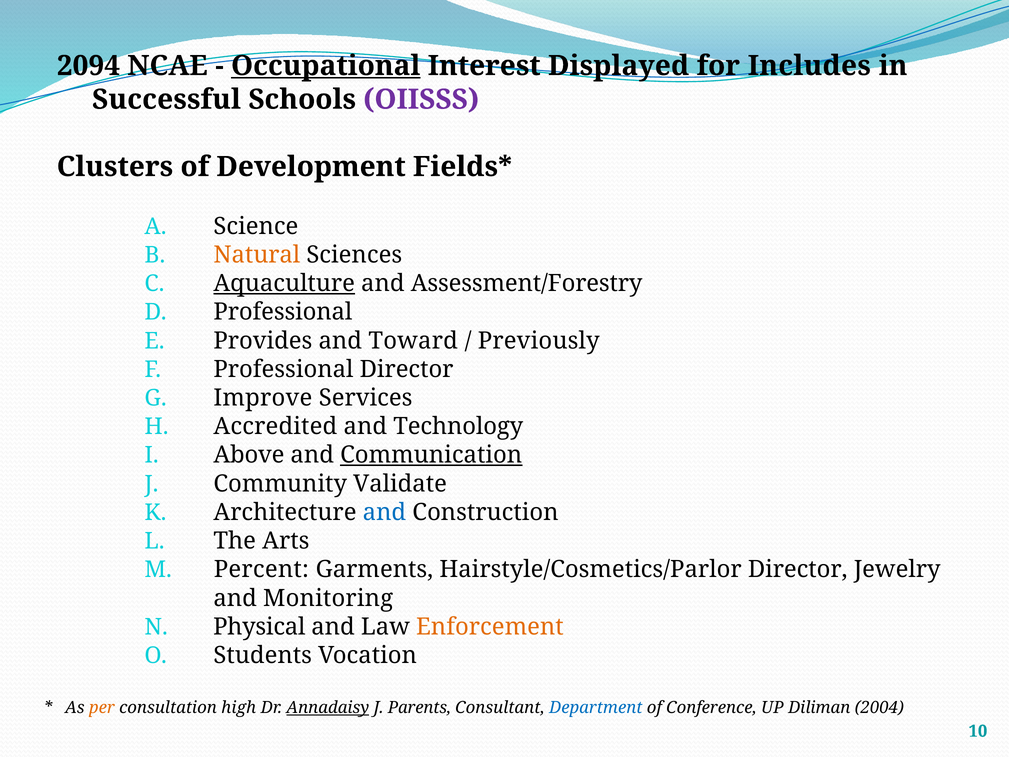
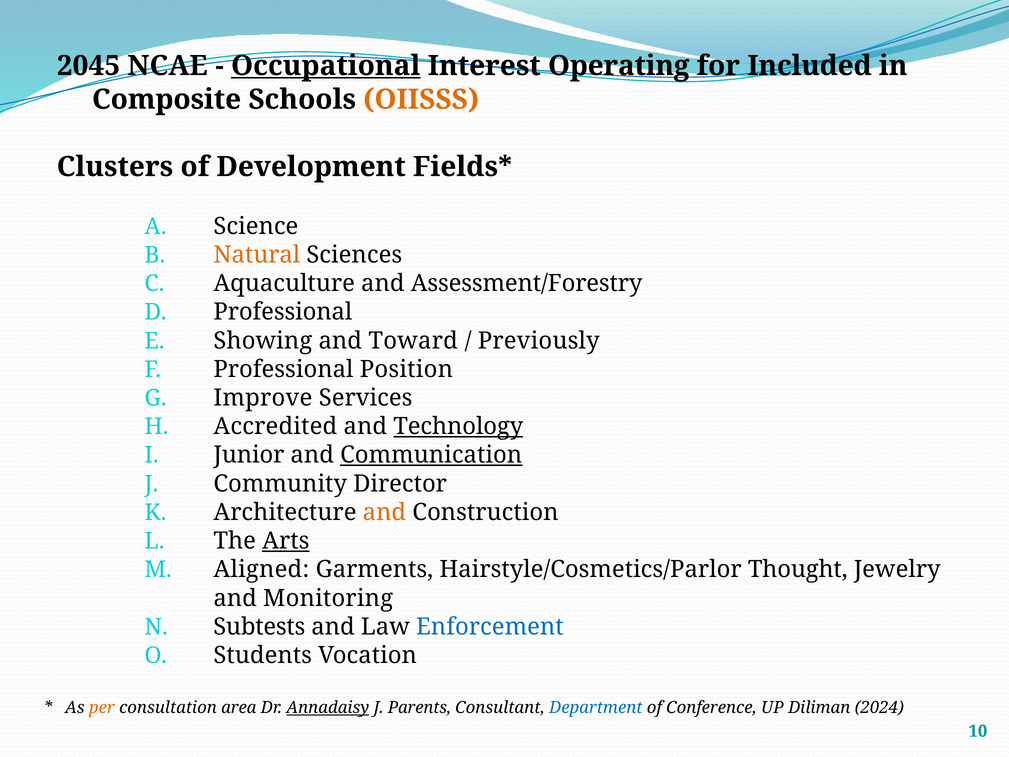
2094: 2094 -> 2045 (88, 66)
Displayed: Displayed -> Operating (619, 66)
Includes: Includes -> Included (810, 66)
Successful: Successful -> Composite (167, 99)
OIISSS colour: purple -> orange (421, 99)
Aquaculture underline: present -> none (284, 283)
Provides: Provides -> Showing (263, 341)
Professional Director: Director -> Position (406, 369)
Technology underline: none -> present (458, 426)
Above: Above -> Junior (249, 455)
Validate: Validate -> Director (400, 484)
and colour: blue -> orange (384, 512)
Arts underline: none -> present (286, 541)
Percent: Percent -> Aligned (261, 569)
Hairstyle/Cosmetics/Parlor Director: Director -> Thought (798, 569)
Physical: Physical -> Subtests (259, 627)
Enforcement colour: orange -> blue (490, 627)
high: high -> area (239, 708)
2004: 2004 -> 2024 (879, 708)
